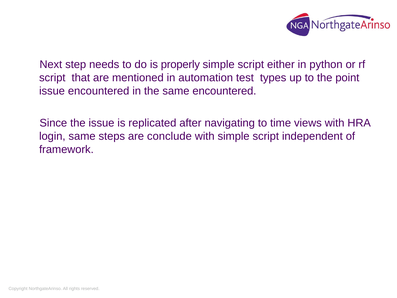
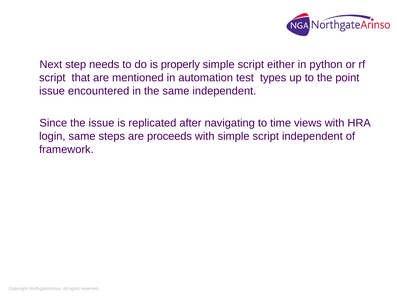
same encountered: encountered -> independent (224, 91)
conclude: conclude -> proceeds (169, 136)
